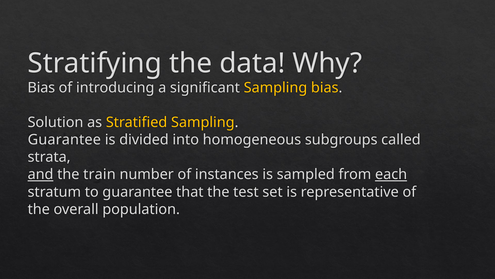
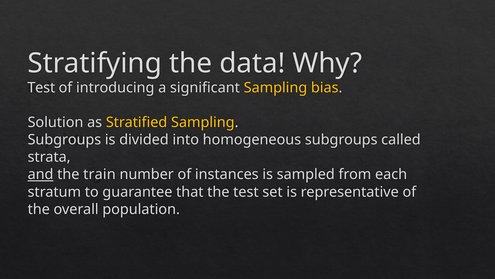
Bias: Bias -> Test (41, 88)
Guarantee: Guarantee -> Subgroups (64, 140)
each underline: present -> none (391, 174)
